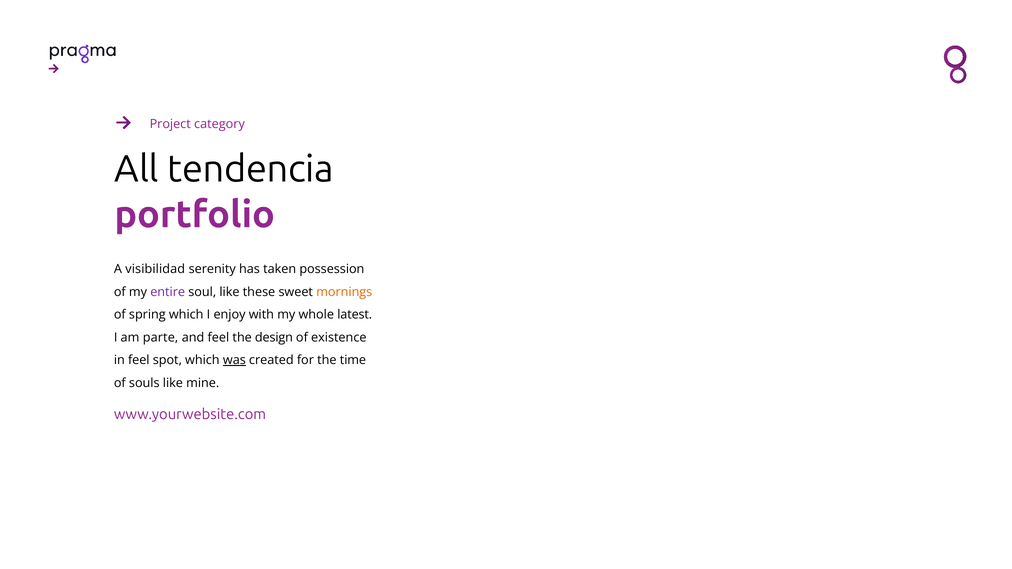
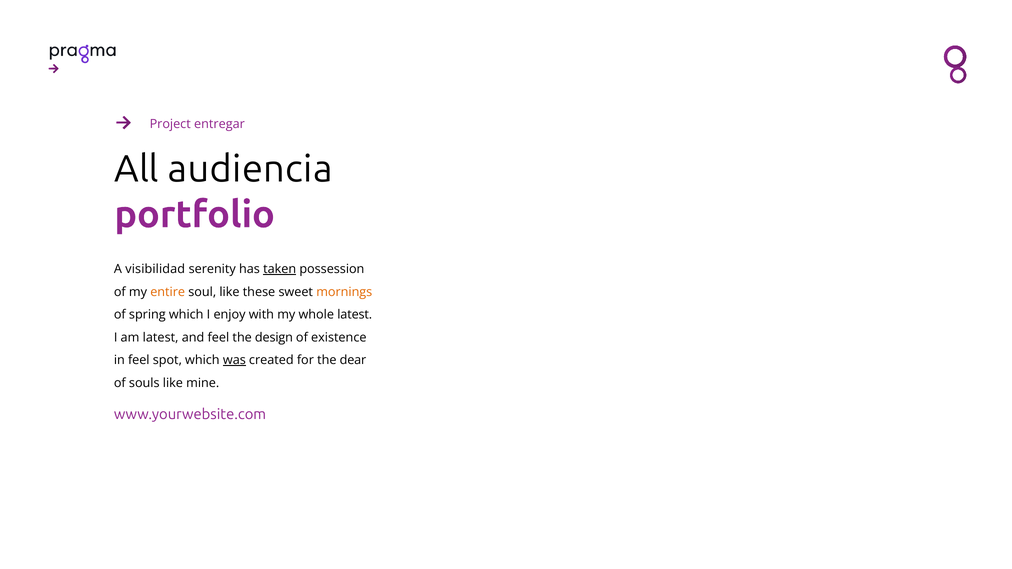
category: category -> entregar (219, 124)
tendencia: tendencia -> audiencia (250, 169)
taken underline: none -> present (280, 269)
entire colour: purple -> orange (168, 292)
am parte: parte -> latest (161, 338)
time: time -> dear (353, 360)
